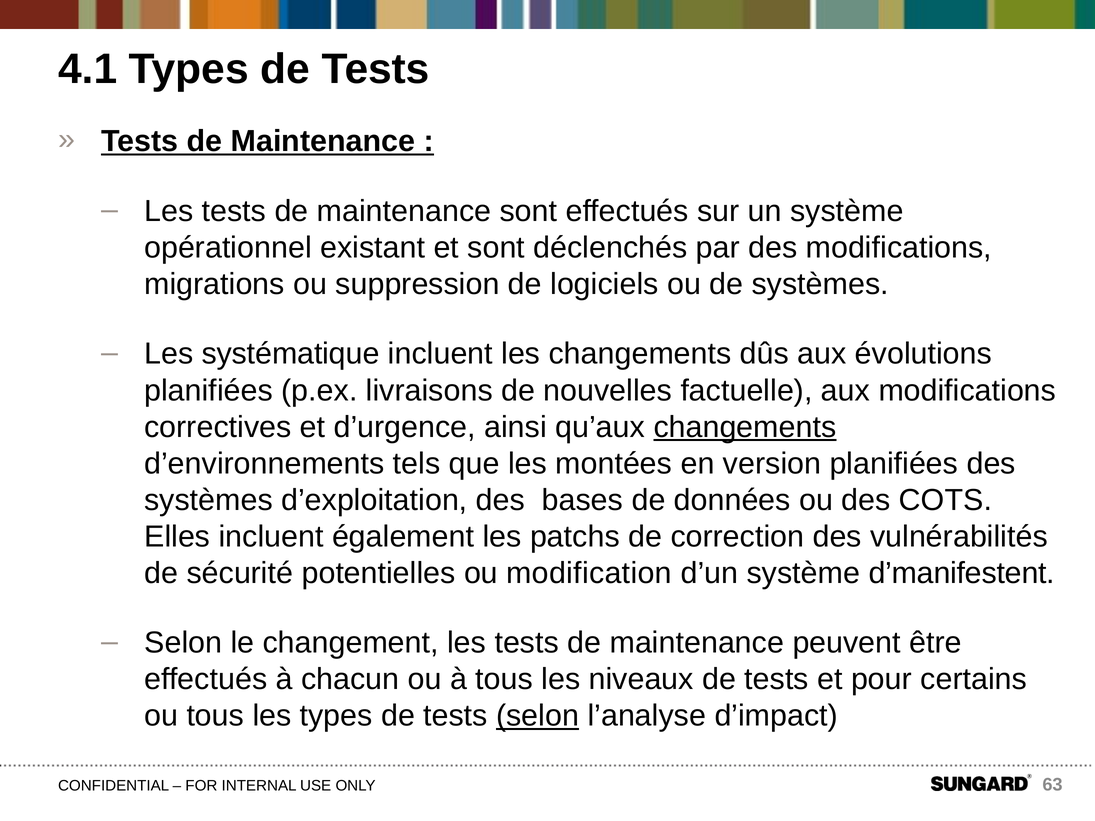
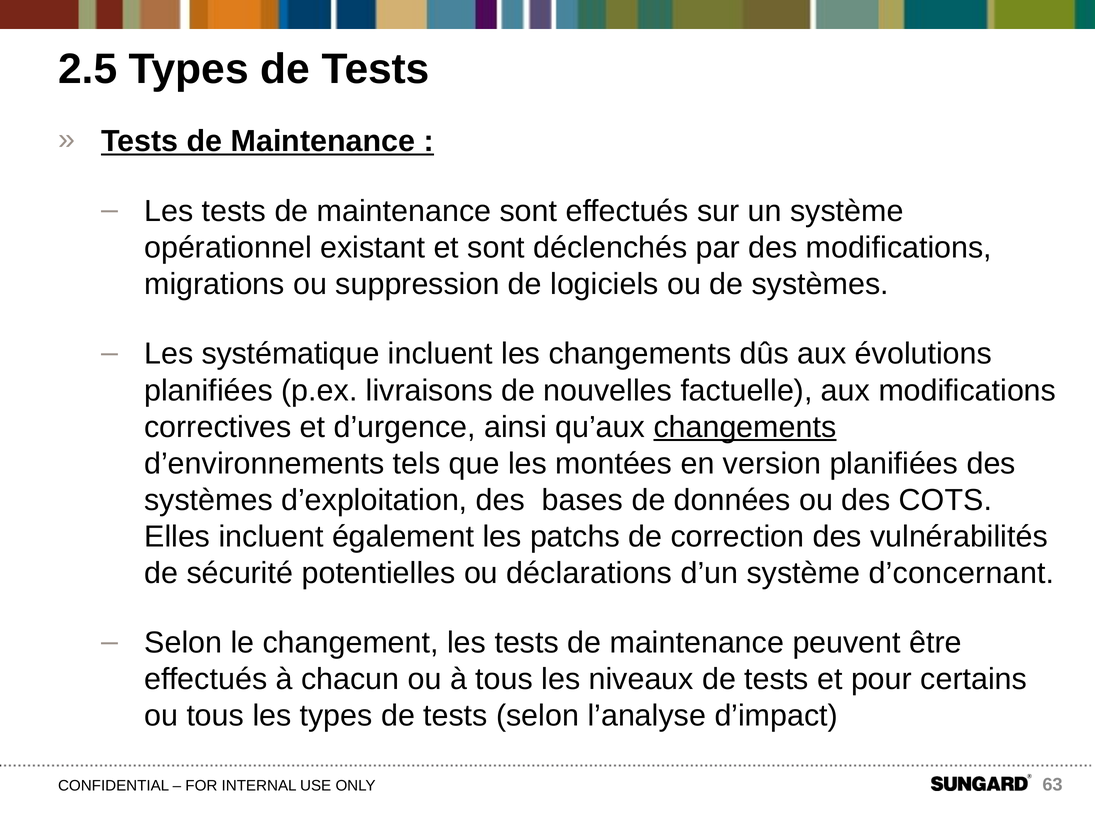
4.1: 4.1 -> 2.5 (88, 69)
modification: modification -> déclarations (589, 573)
d’manifestent: d’manifestent -> d’concernant (961, 573)
selon underline: present -> none (538, 716)
